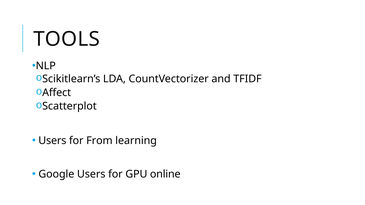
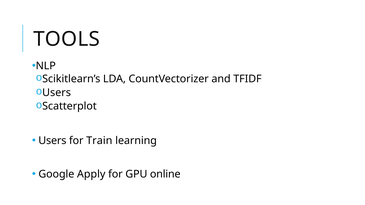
Affect: Affect -> Users (57, 93)
From: From -> Train (99, 141)
Google Users: Users -> Apply (91, 174)
